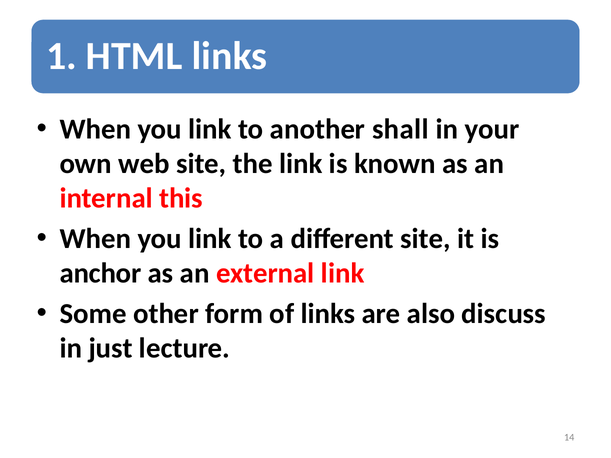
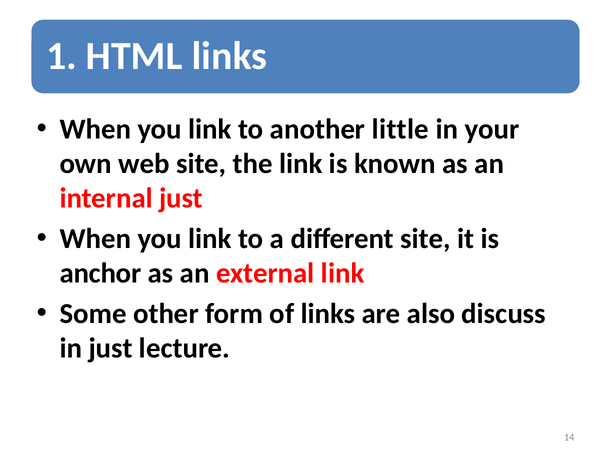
shall: shall -> little (400, 129)
internal this: this -> just (181, 198)
